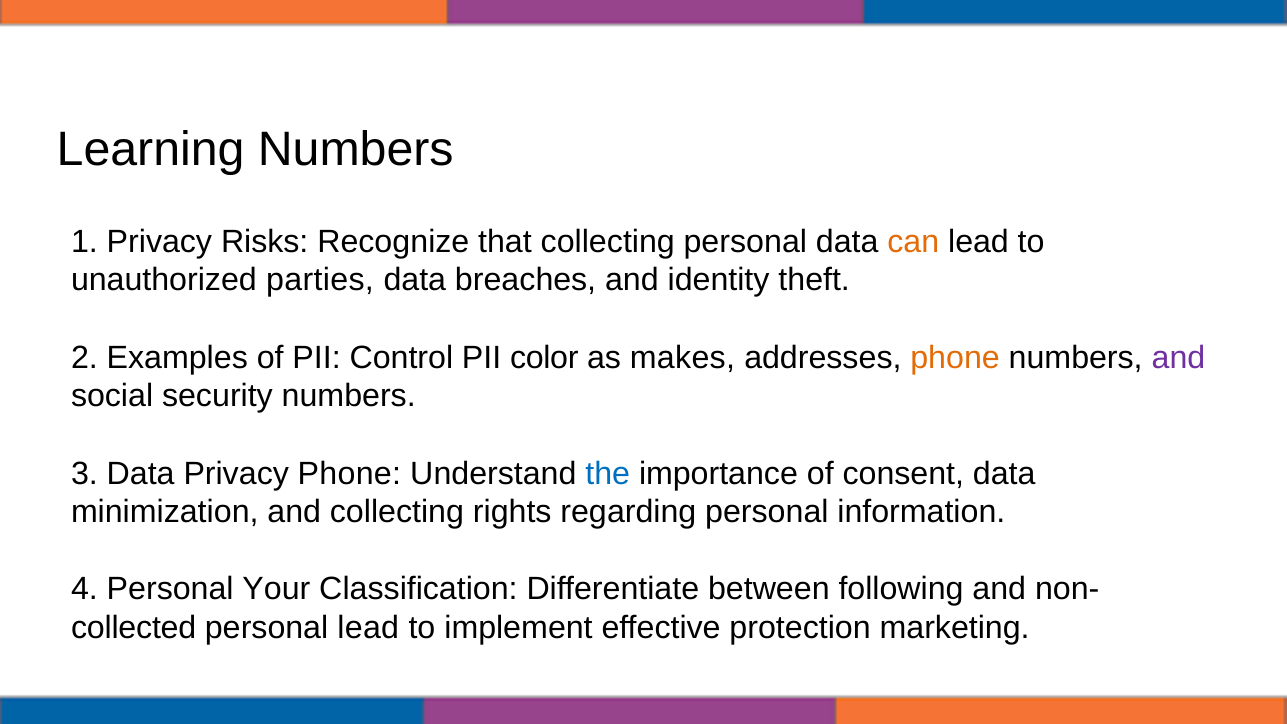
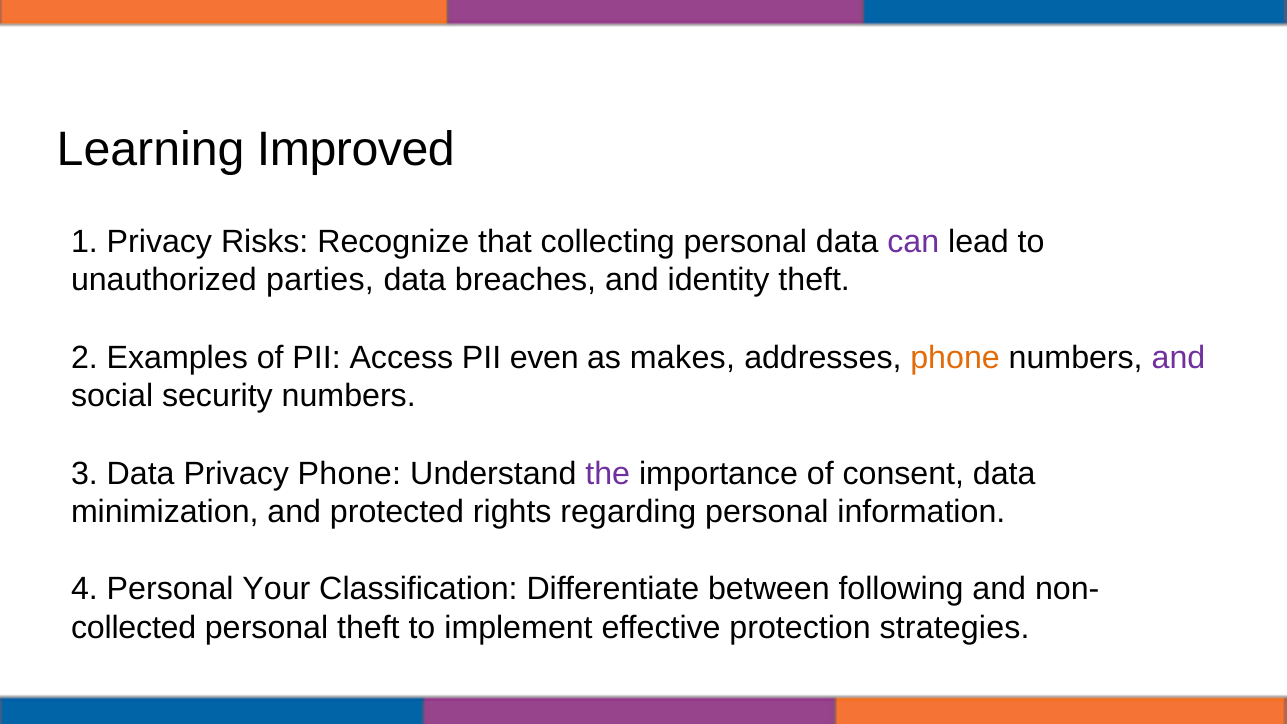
Learning Numbers: Numbers -> Improved (356, 150)
can colour: orange -> purple (913, 242)
Control: Control -> Access (401, 358)
color: color -> even (544, 358)
the colour: blue -> purple (608, 473)
and collecting: collecting -> protected (397, 512)
personal lead: lead -> theft (368, 628)
marketing: marketing -> strategies (955, 628)
